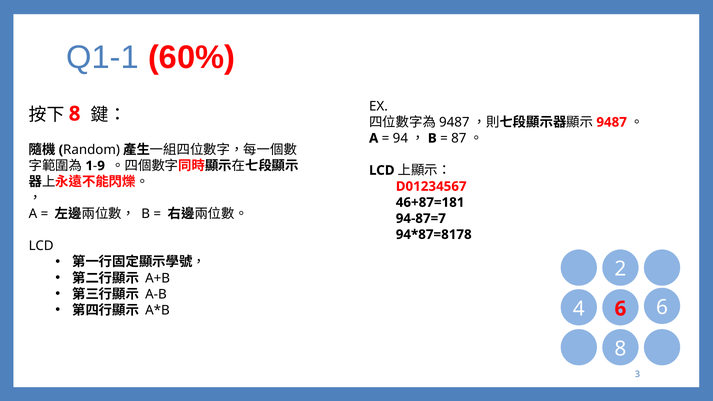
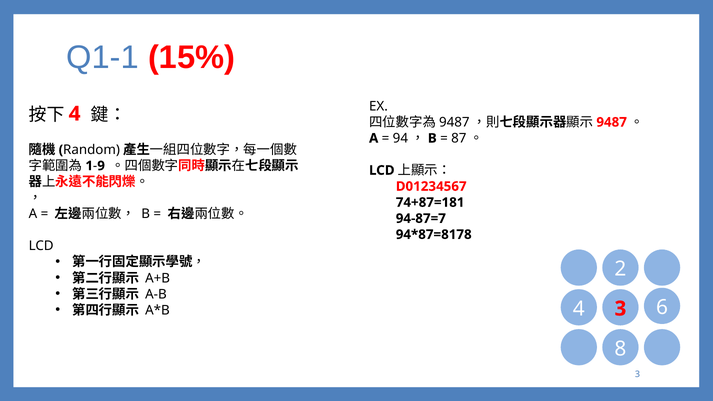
60%: 60% -> 15% (192, 57)
8: 8 -> 4 (75, 114)
46+87=181: 46+87=181 -> 74+87=181 (430, 202)
4 6: 6 -> 3 (620, 309)
